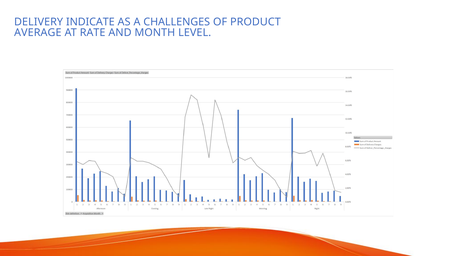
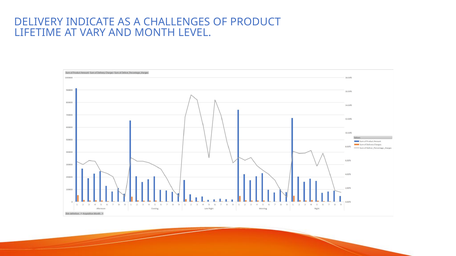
AVERAGE: AVERAGE -> LIFETIME (38, 33)
RATE: RATE -> VARY (93, 33)
